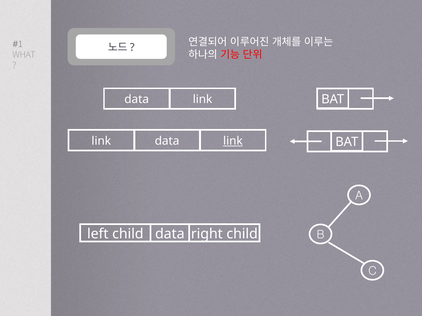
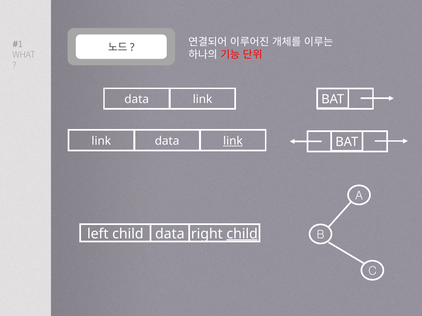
child underline: none -> present (242, 234)
